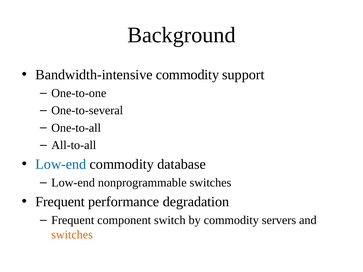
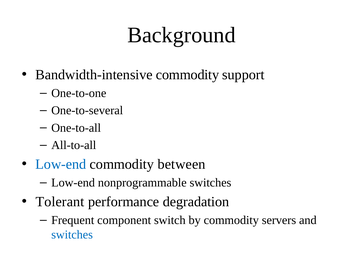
database: database -> between (182, 164)
Frequent: Frequent -> Tolerant (60, 202)
switches colour: orange -> blue (72, 235)
